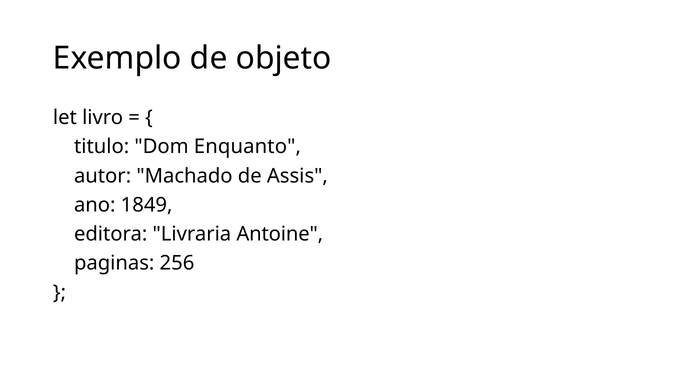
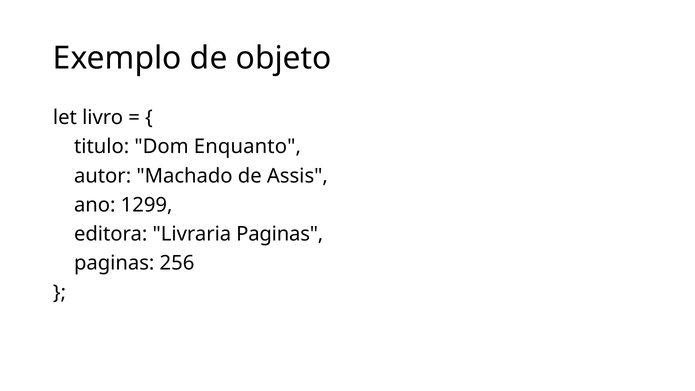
1849: 1849 -> 1299 (147, 205)
Livraria Antoine: Antoine -> Paginas (280, 234)
